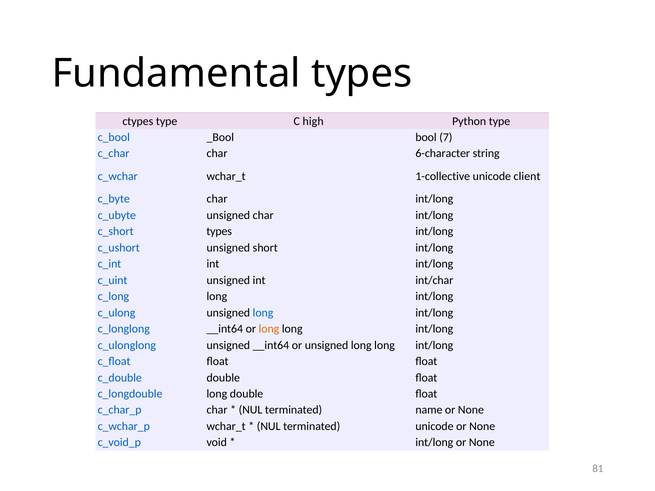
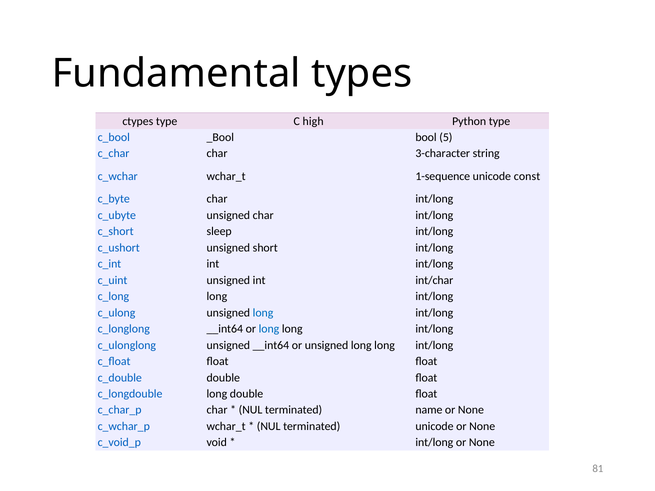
7: 7 -> 5 (446, 137)
6-character: 6-character -> 3-character (443, 154)
1-collective: 1-collective -> 1-sequence (443, 176)
client: client -> const (527, 176)
types: types -> sleep (219, 232)
long colour: orange -> blue (269, 329)
